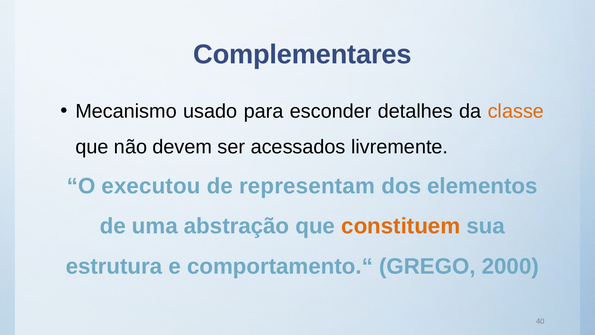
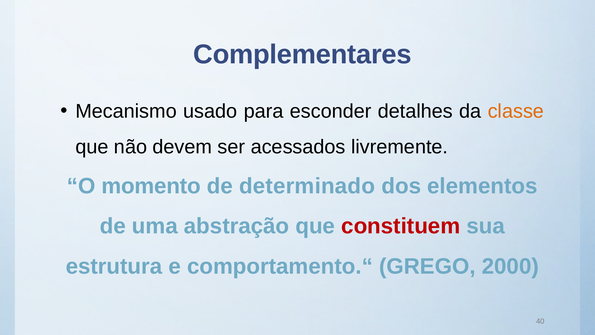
executou: executou -> momento (151, 186)
representam: representam -> determinado (307, 186)
constituem colour: orange -> red (401, 226)
